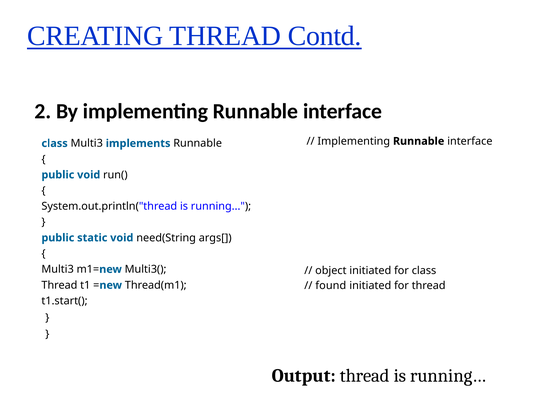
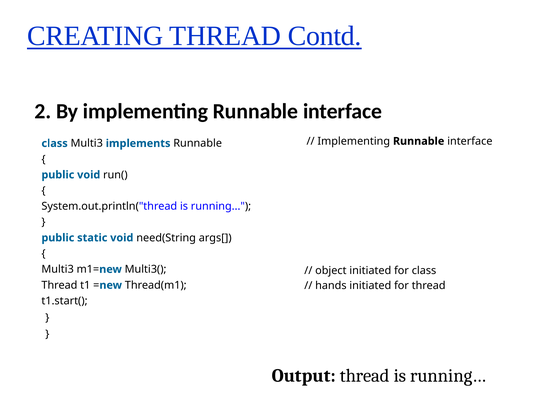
found: found -> hands (331, 285)
